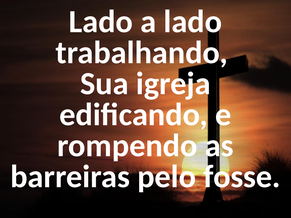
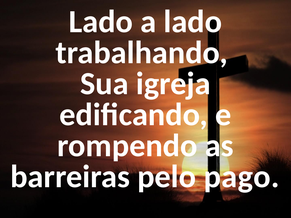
fosse: fosse -> pago (242, 177)
